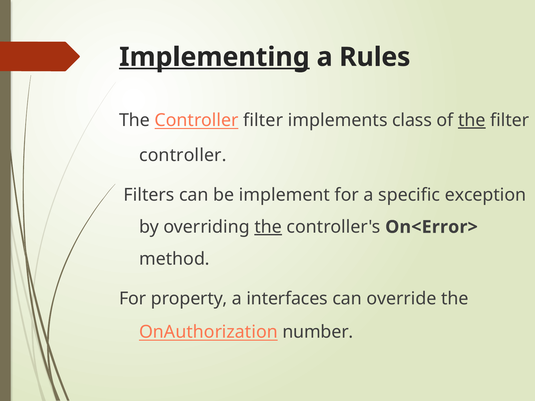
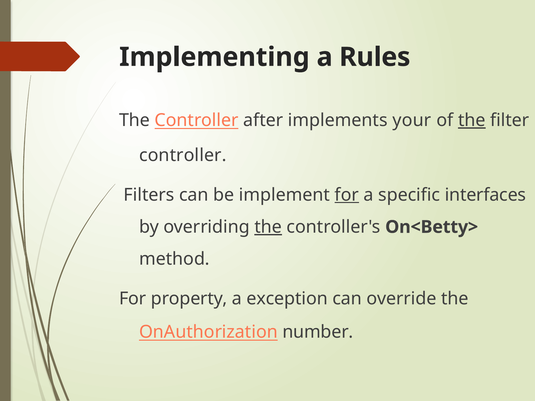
Implementing underline: present -> none (214, 57)
Controller filter: filter -> after (263, 120)
class: class -> your (412, 120)
for underline: none -> present (347, 195)
exception: exception -> interfaces (485, 195)
On<Error>: On<Error> -> On<Betty> (432, 227)
interfaces: interfaces -> exception (287, 299)
